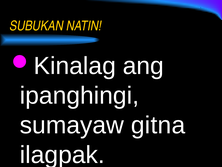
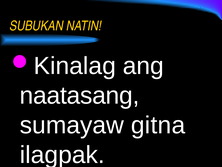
ipanghingi: ipanghingi -> naatasang (80, 95)
